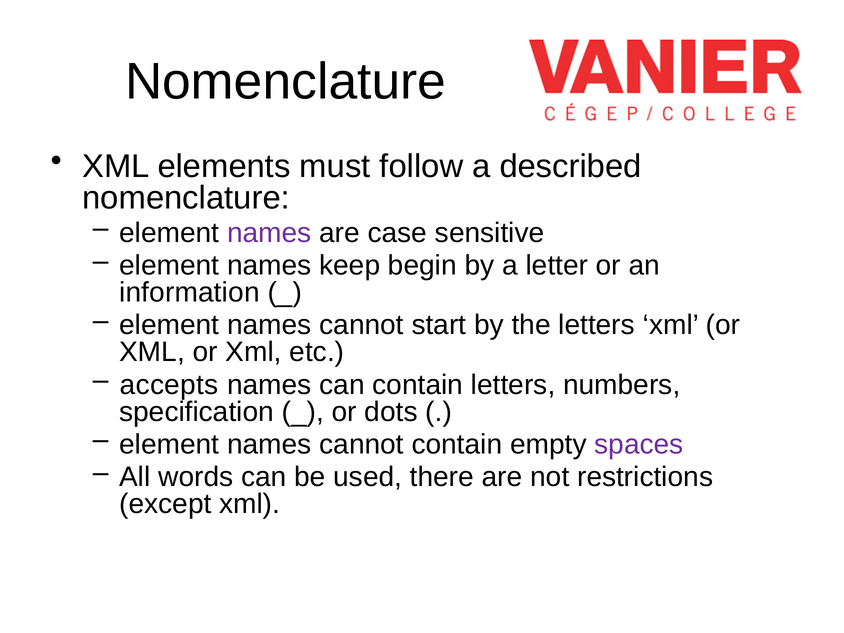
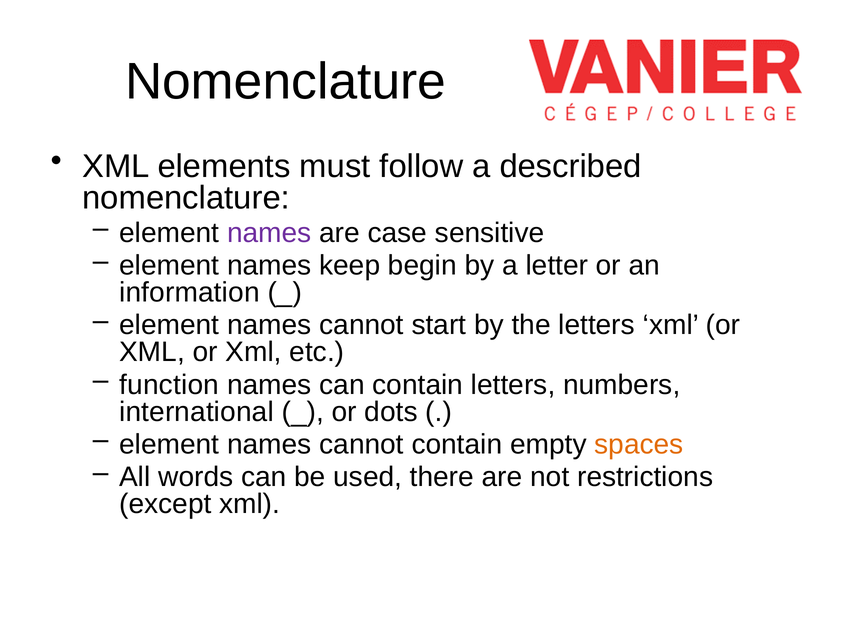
accepts: accepts -> function (169, 385)
specification: specification -> international (197, 412)
spaces colour: purple -> orange (639, 444)
